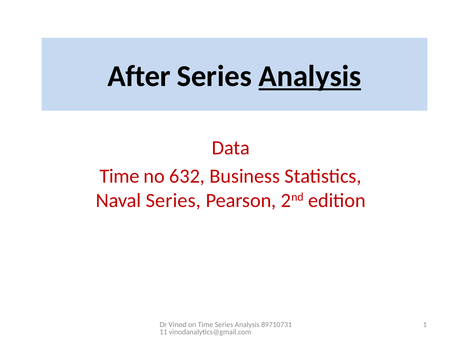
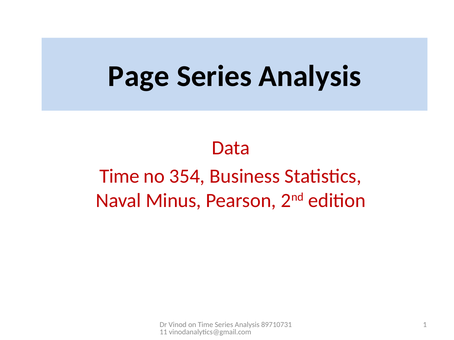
After: After -> Page (139, 76)
Analysis underline: present -> none (310, 76)
632: 632 -> 354 (187, 176)
Naval Series: Series -> Minus (174, 201)
